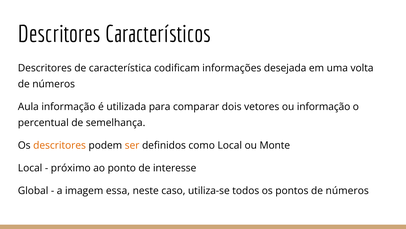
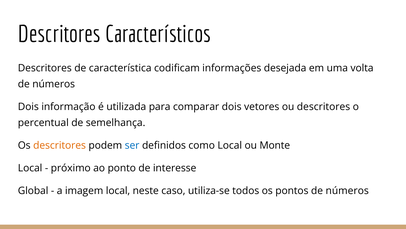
Aula: Aula -> Dois (28, 106)
ou informação: informação -> descritores (324, 106)
ser colour: orange -> blue (132, 145)
imagem essa: essa -> local (118, 190)
